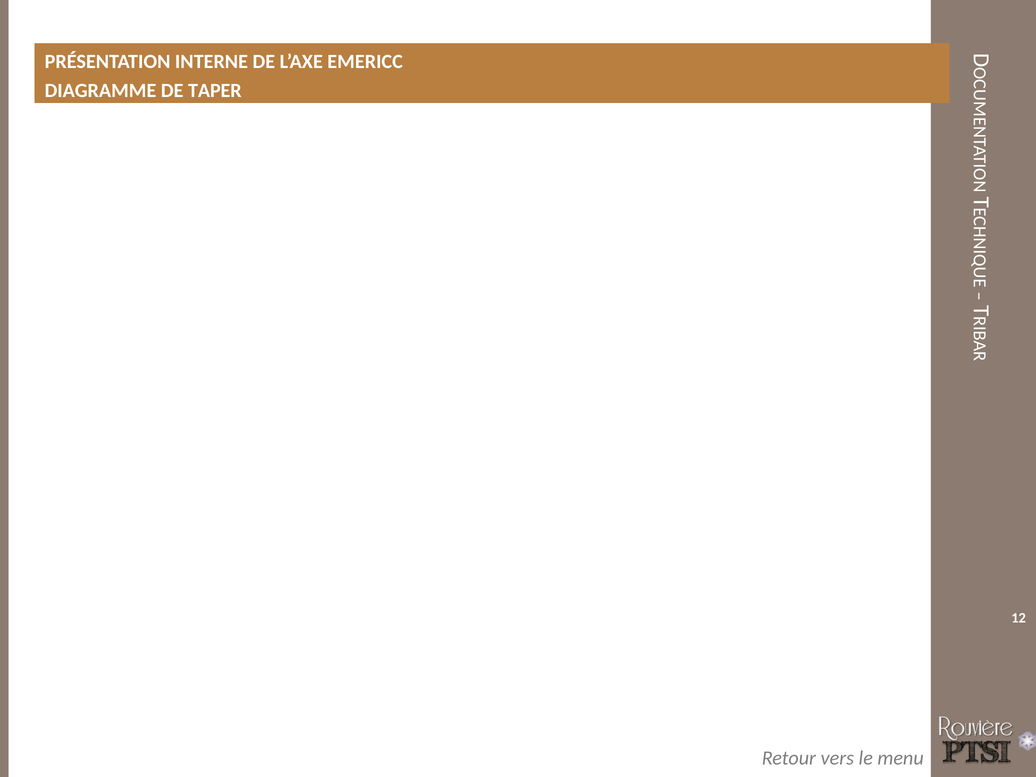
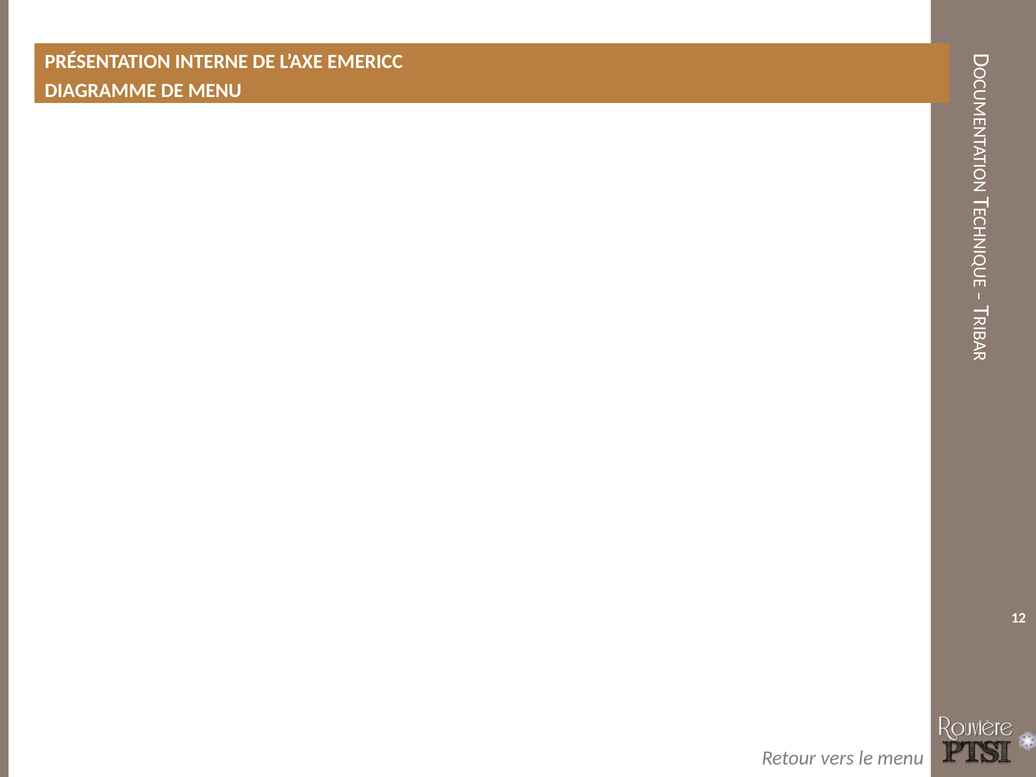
DE TAPER: TAPER -> MENU (215, 91)
